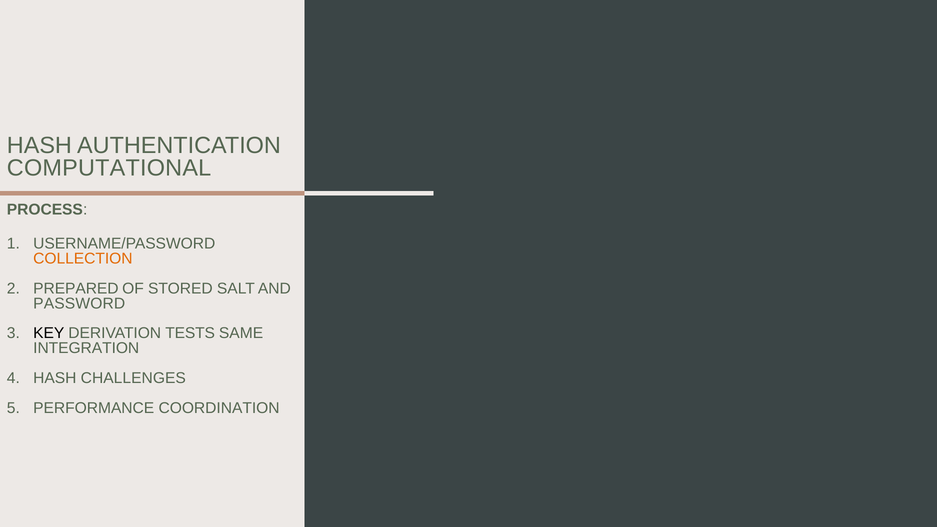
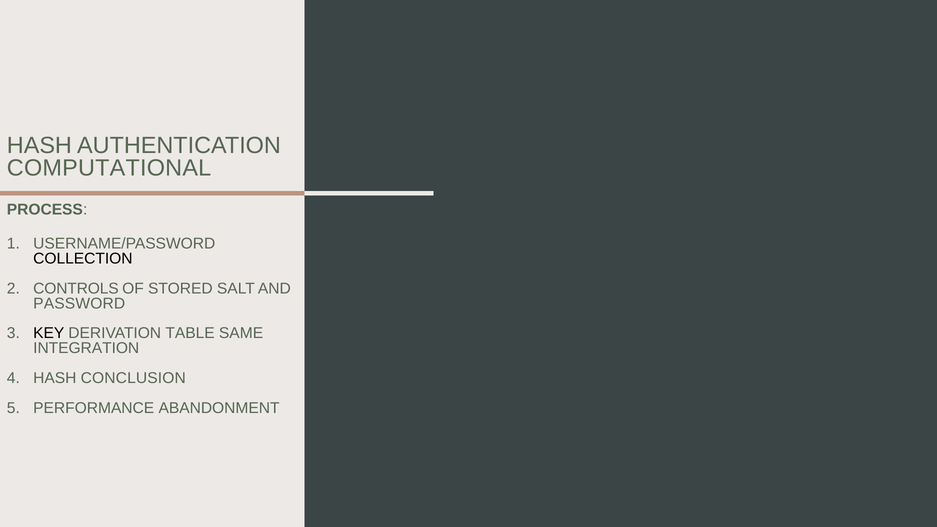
COLLECTION colour: orange -> black (83, 258)
PREPARED: PREPARED -> CONTROLS (76, 288)
TESTS: TESTS -> TABLE (190, 333)
CHALLENGES: CHALLENGES -> CONCLUSION (133, 378)
COORDINATION: COORDINATION -> ABANDONMENT (219, 408)
